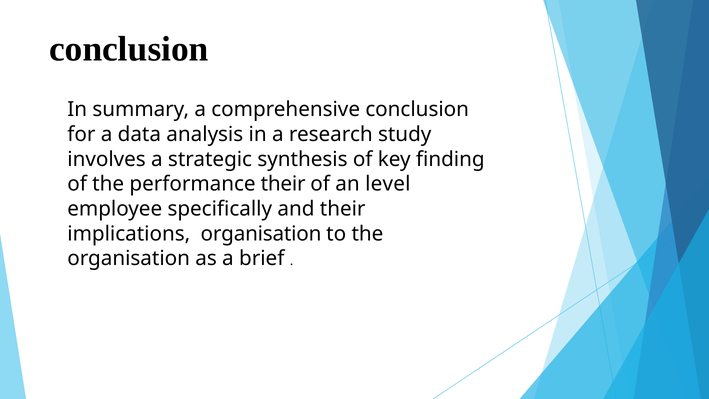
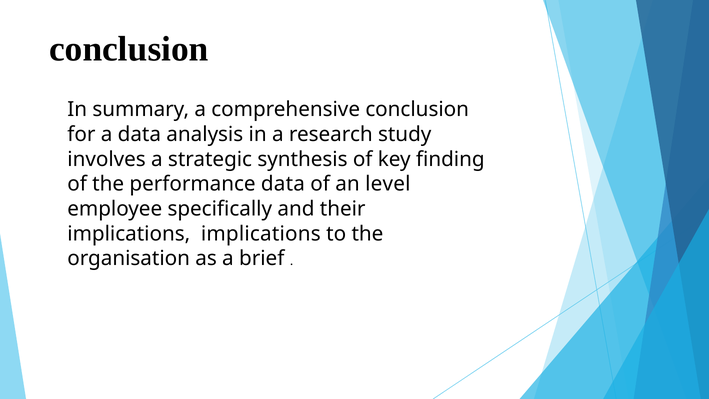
performance their: their -> data (283, 184)
implications organisation: organisation -> implications (261, 234)
